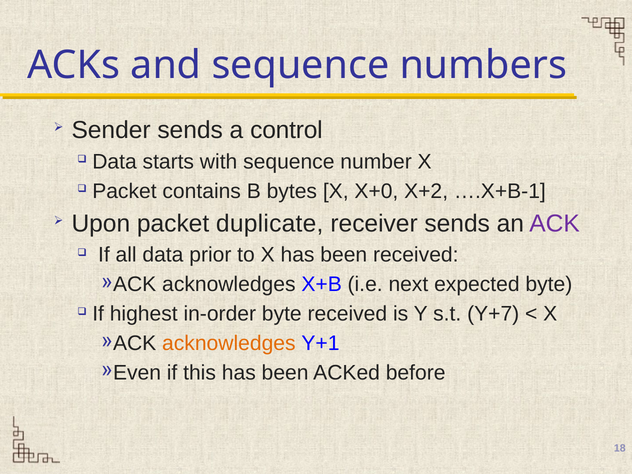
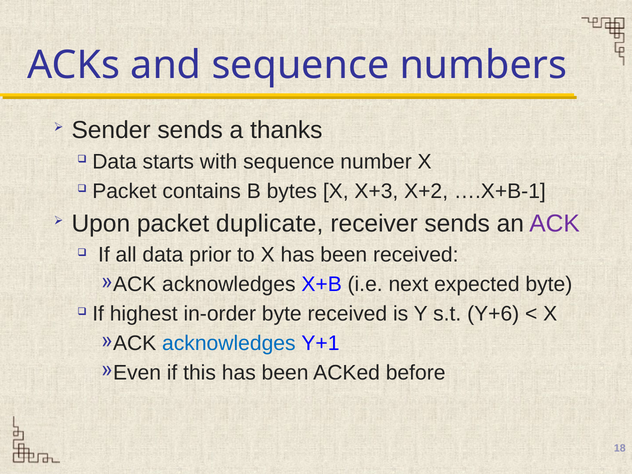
control: control -> thanks (286, 130)
X+0: X+0 -> X+3 (376, 191)
Y+7: Y+7 -> Y+6 (493, 314)
acknowledges colour: orange -> blue (229, 343)
